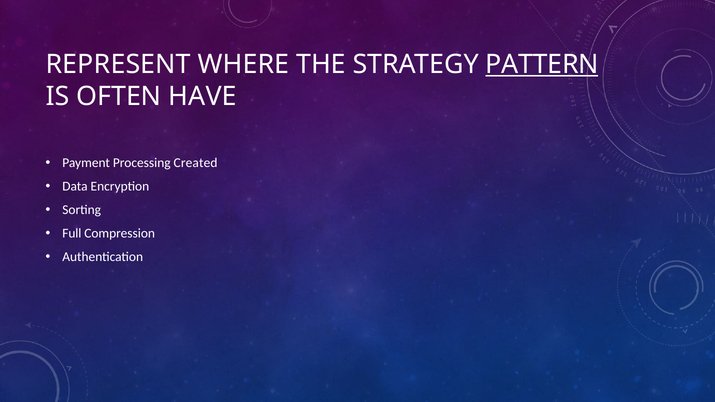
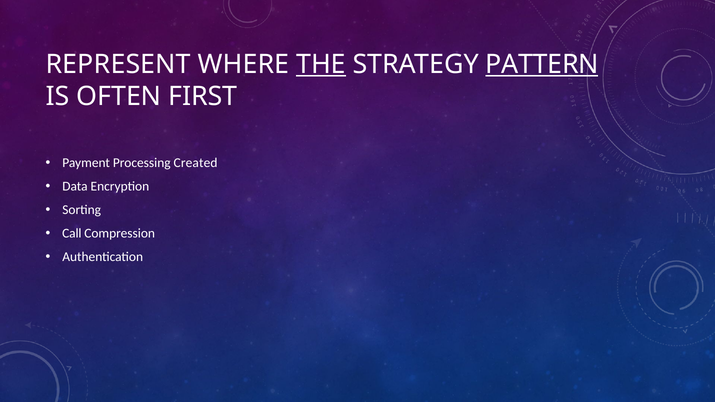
THE underline: none -> present (321, 64)
HAVE: HAVE -> FIRST (203, 96)
Full: Full -> Call (72, 234)
